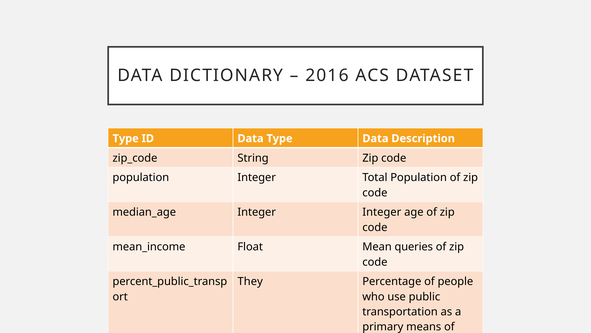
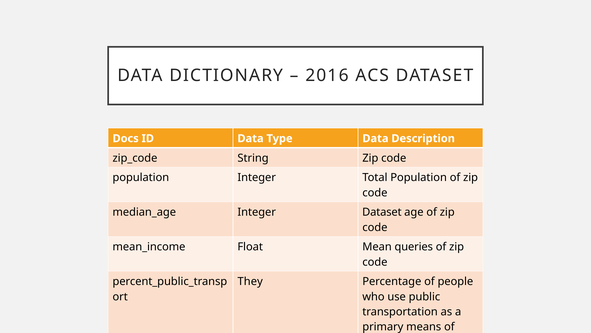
Type: Type -> Docs (126, 138)
Integer Integer: Integer -> Dataset (382, 212)
